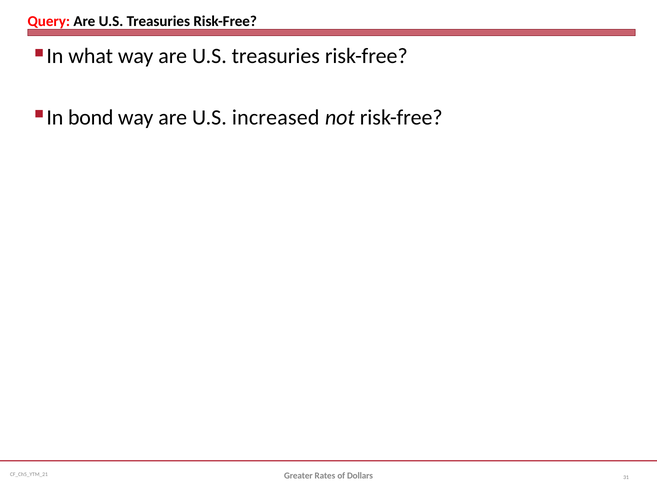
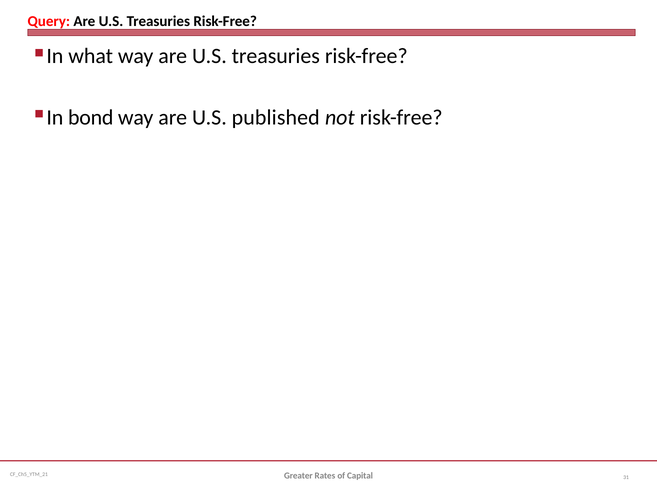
increased: increased -> published (276, 118)
Dollars: Dollars -> Capital (360, 477)
